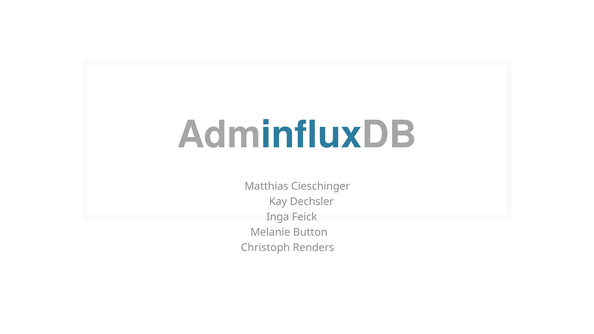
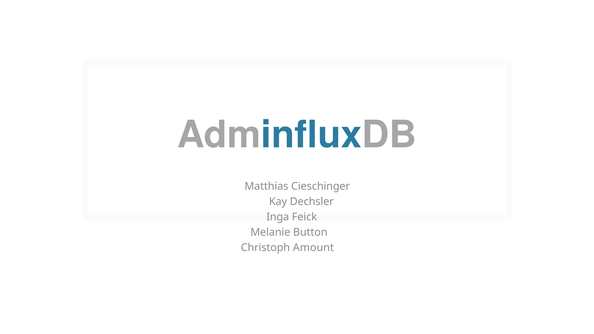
Renders: Renders -> Amount (313, 248)
